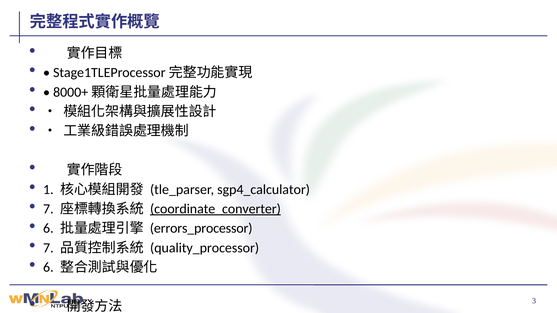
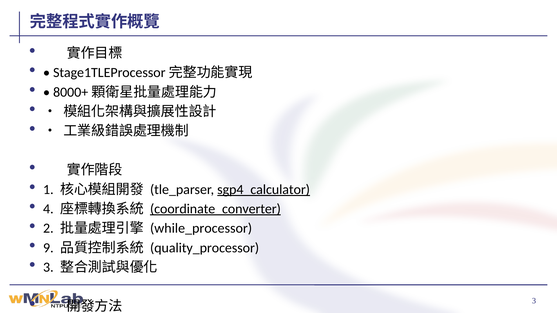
sgp4_calculator underline: none -> present (264, 190)
7: 7 -> 4 (48, 209)
6: 6 -> 2 (48, 229)
errors_processor: errors_processor -> while_processor (201, 229)
7: 7 -> 9 (48, 248)
6: 6 -> 3 (48, 268)
